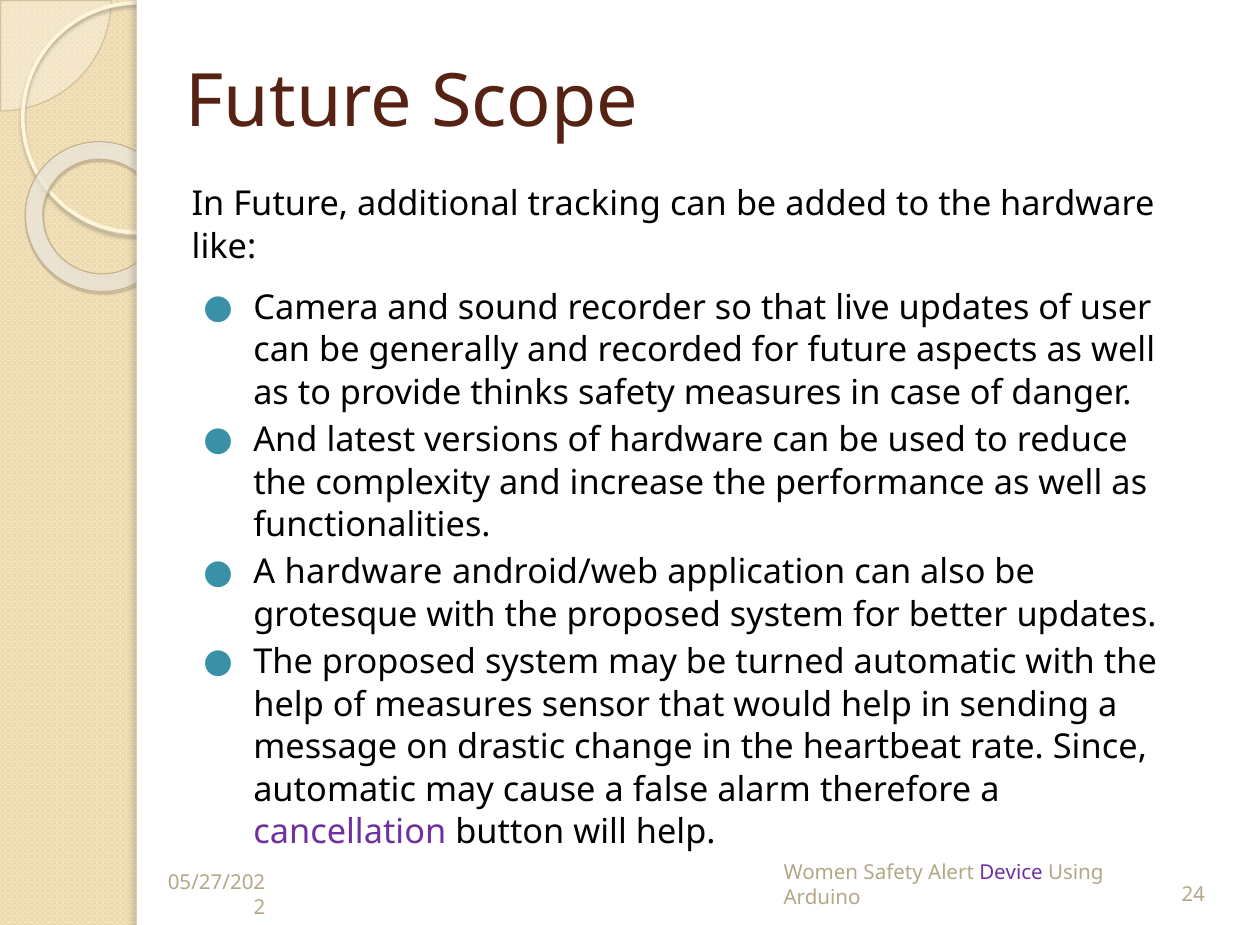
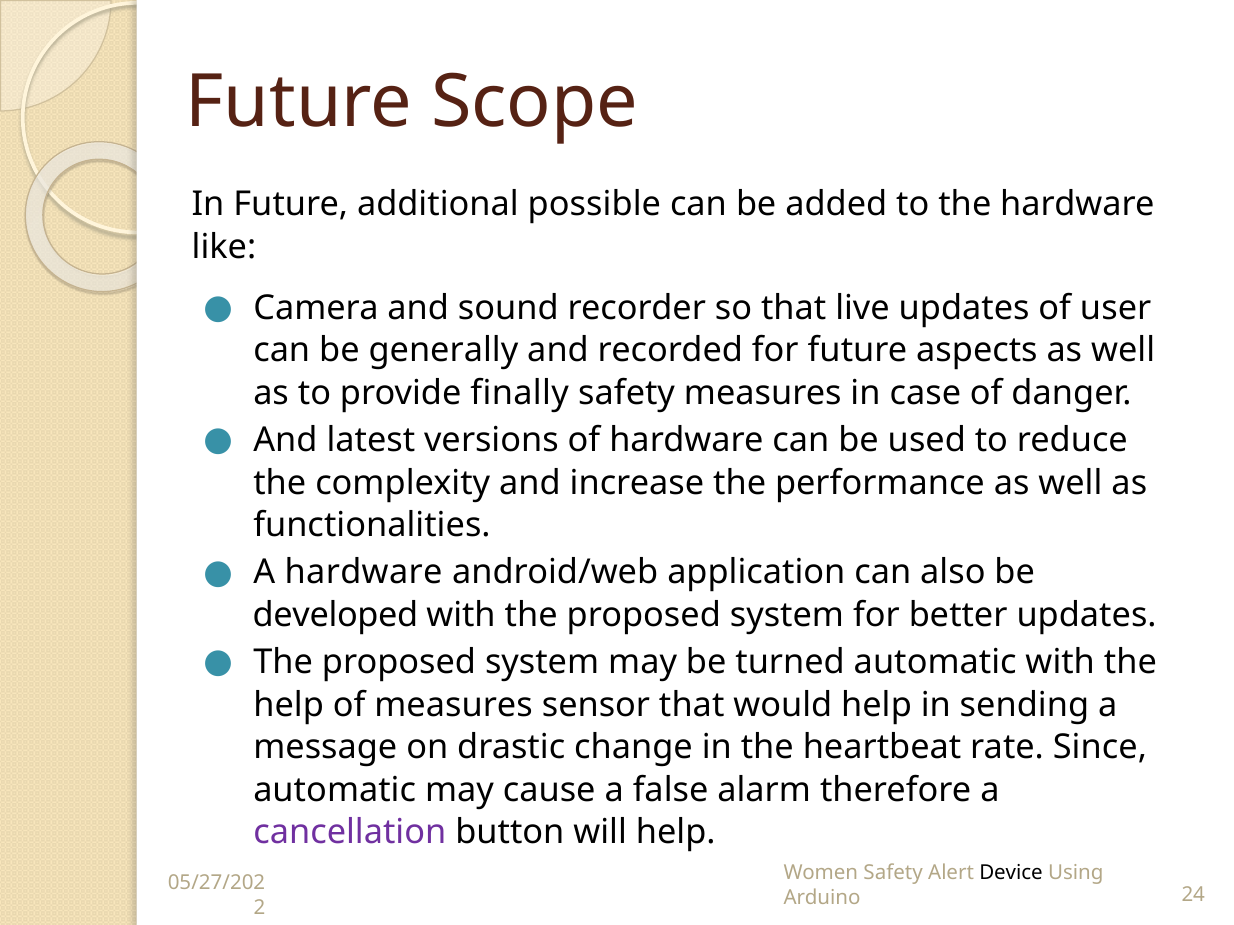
tracking: tracking -> possible (594, 205)
thinks: thinks -> finally (520, 393)
grotesque: grotesque -> developed (336, 615)
Device colour: purple -> black (1011, 873)
